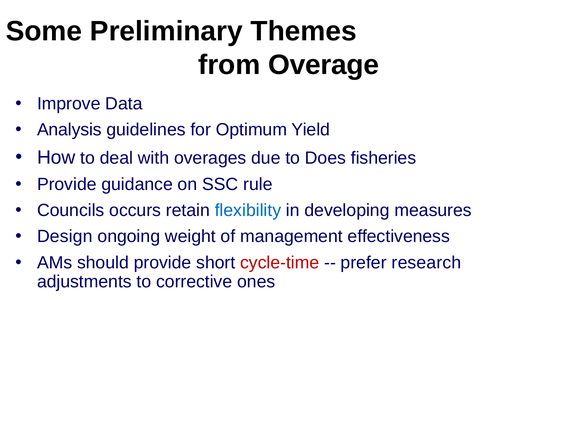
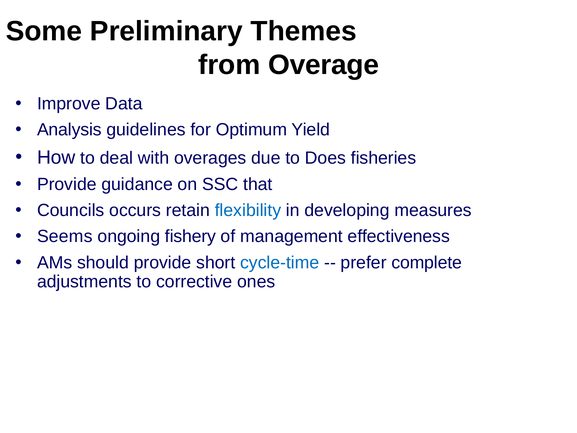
rule: rule -> that (258, 184)
Design: Design -> Seems (65, 236)
weight: weight -> fishery (190, 236)
cycle-time colour: red -> blue (280, 262)
research: research -> complete (427, 262)
